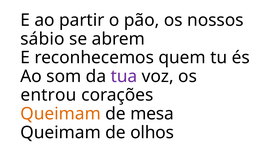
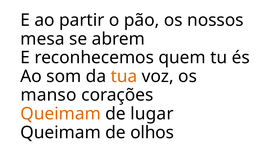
sábio: sábio -> mesa (42, 39)
tua colour: purple -> orange (124, 76)
entrou: entrou -> manso (48, 95)
mesa: mesa -> lugar (152, 114)
